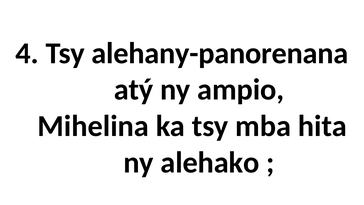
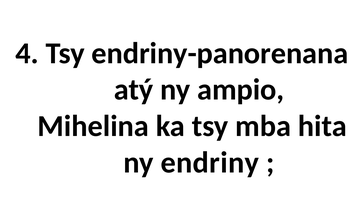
alehany-panorenana: alehany-panorenana -> endriny-panorenana (220, 53)
alehako: alehako -> endriny (210, 162)
